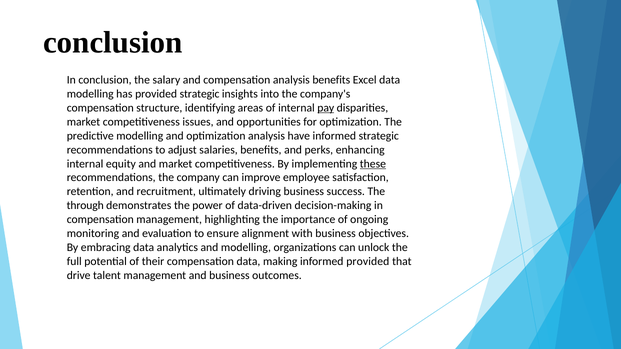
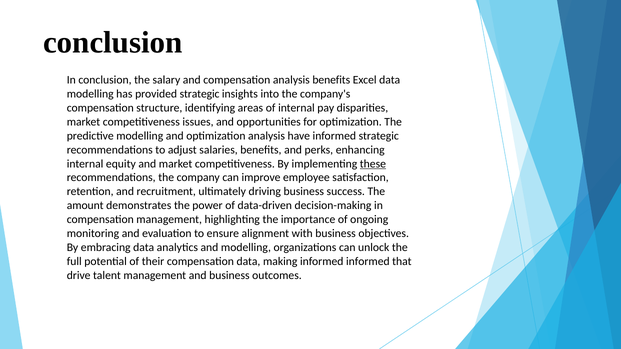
pay underline: present -> none (326, 108)
through: through -> amount (85, 206)
informed provided: provided -> informed (368, 262)
